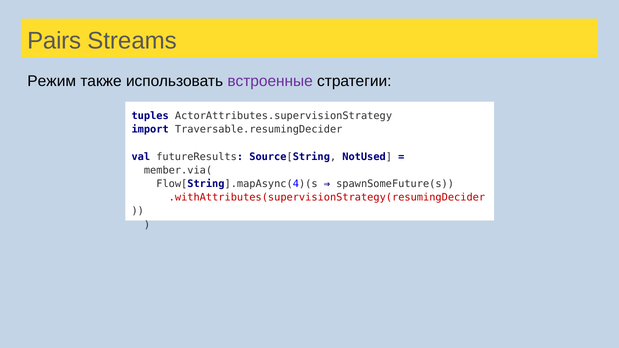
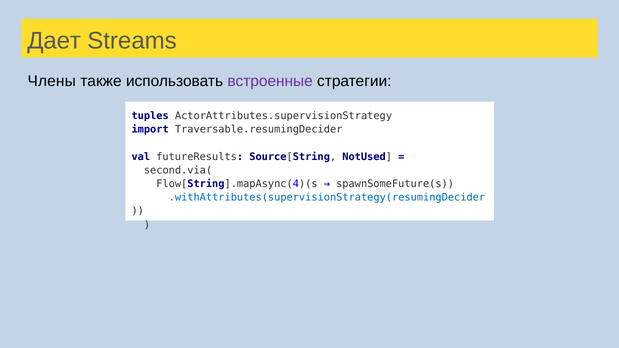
Pairs: Pairs -> Дает (54, 41)
Режим: Режим -> Члены (52, 81)
member.via(: member.via( -> second.via( (178, 170)
.withAttributes(supervisionStrategy(resumingDecider colour: red -> blue (327, 198)
